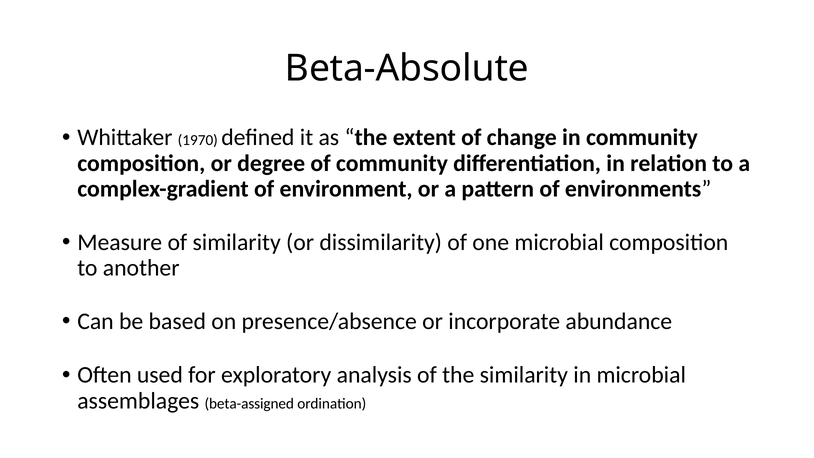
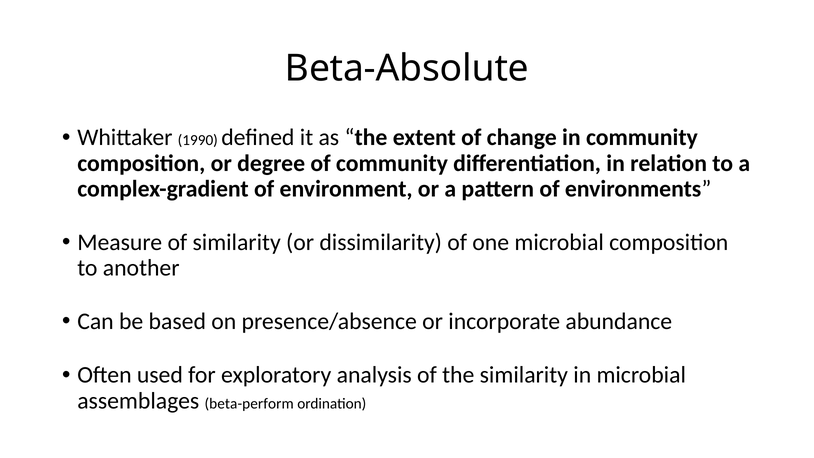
1970: 1970 -> 1990 (198, 140)
beta-assigned: beta-assigned -> beta-perform (249, 403)
